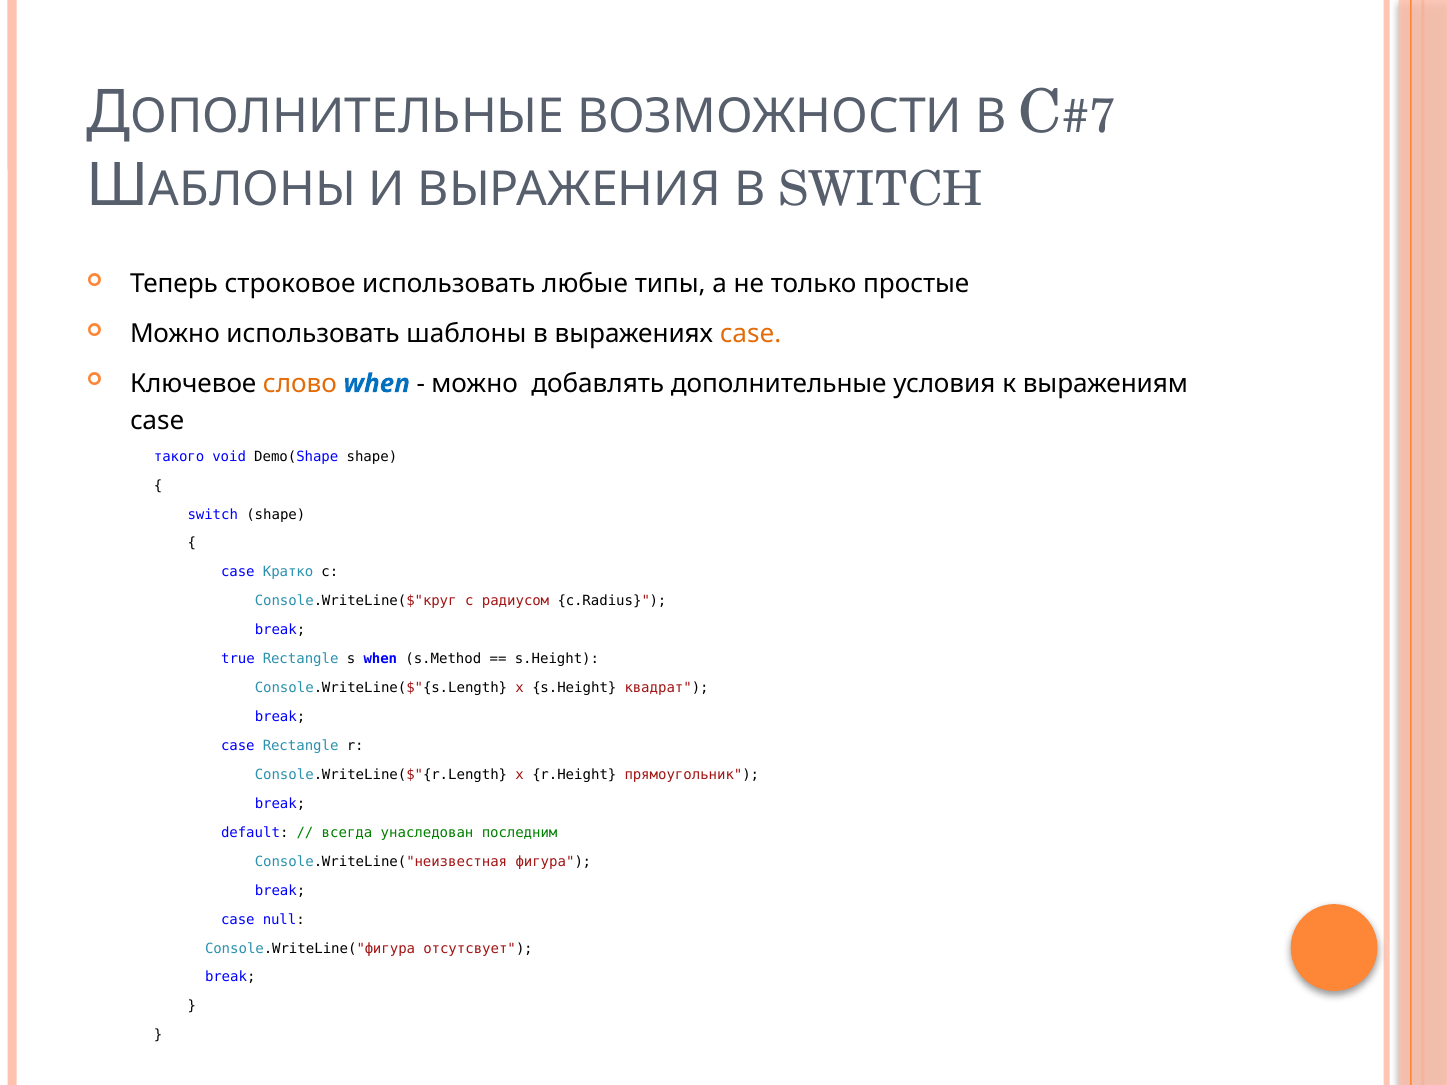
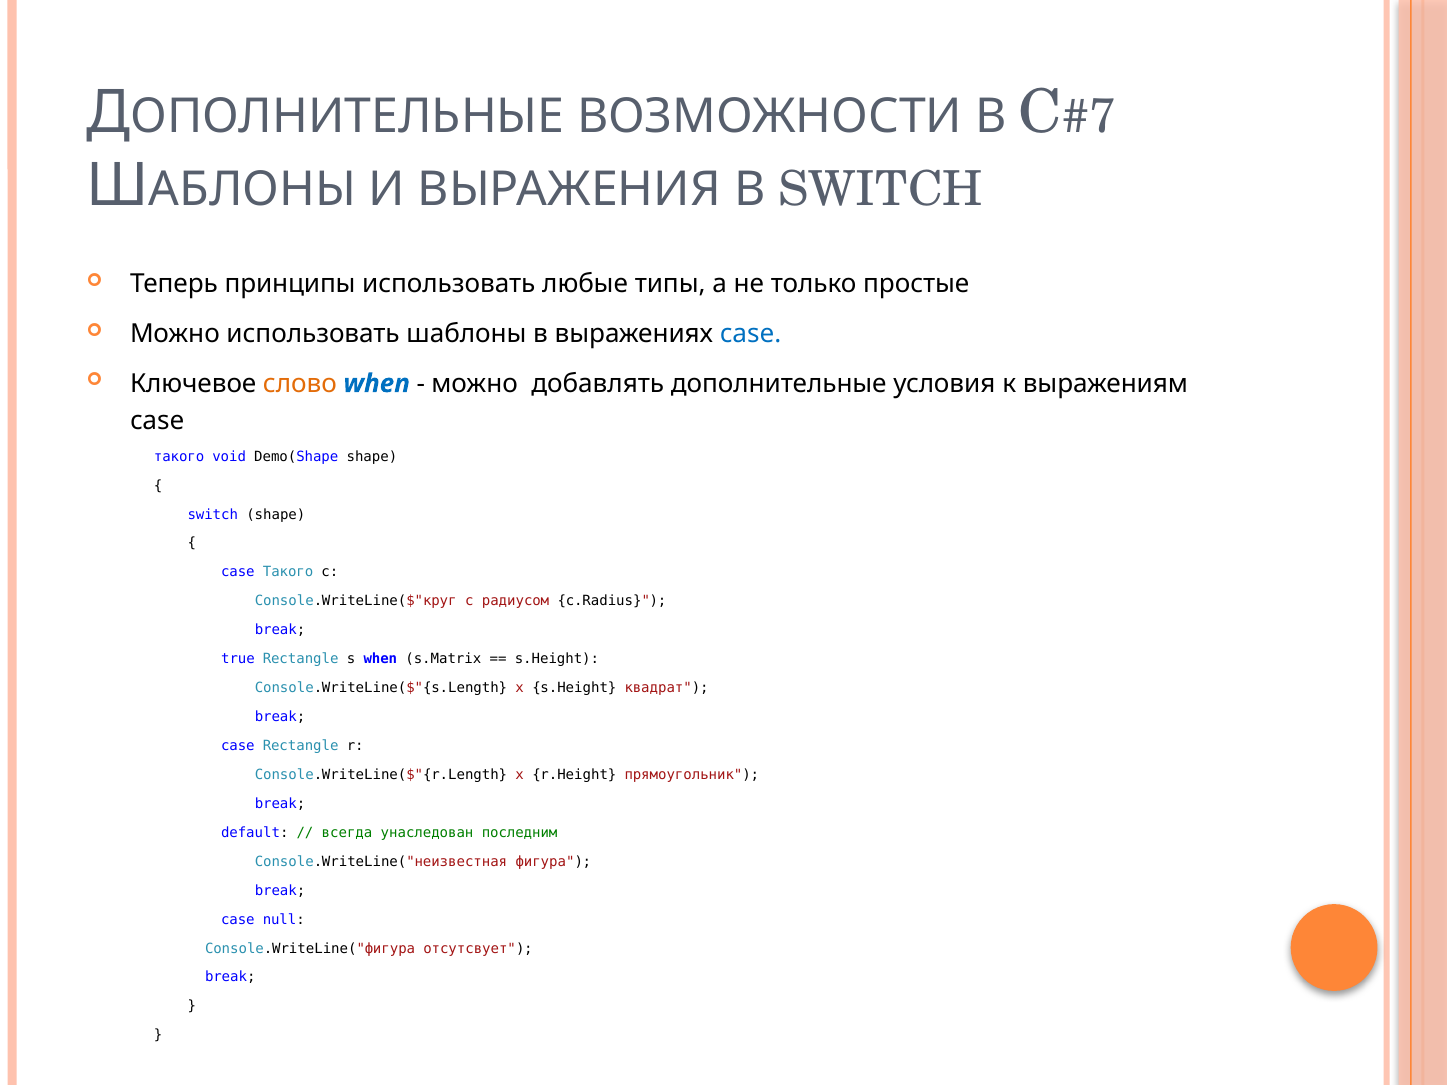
строковое: строковое -> принципы (290, 284)
case colour: orange -> blue (751, 334)
Кратко: Кратко -> Такого (288, 572)
s.Method: s.Method -> s.Matrix (443, 659)
